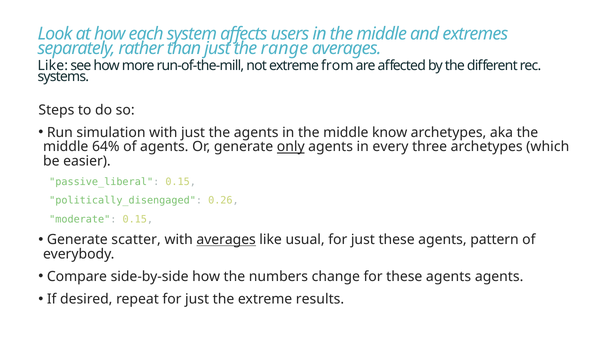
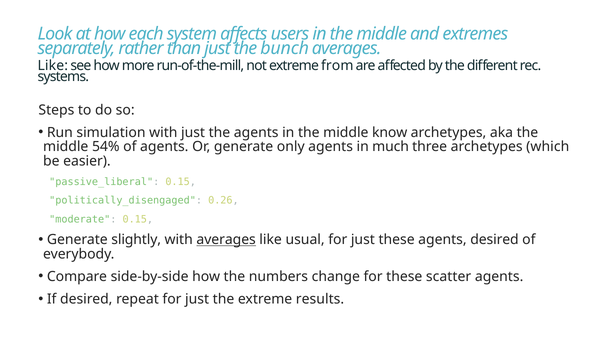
range: range -> bunch (285, 48)
64%: 64% -> 54% (106, 147)
only underline: present -> none (291, 147)
every: every -> much (391, 147)
scatter: scatter -> slightly (136, 240)
agents pattern: pattern -> desired (494, 240)
for these agents: agents -> scatter (449, 276)
